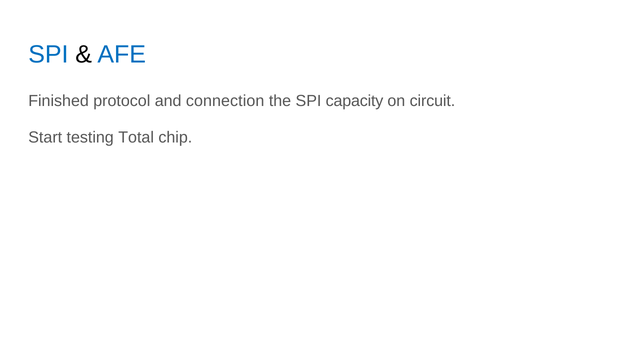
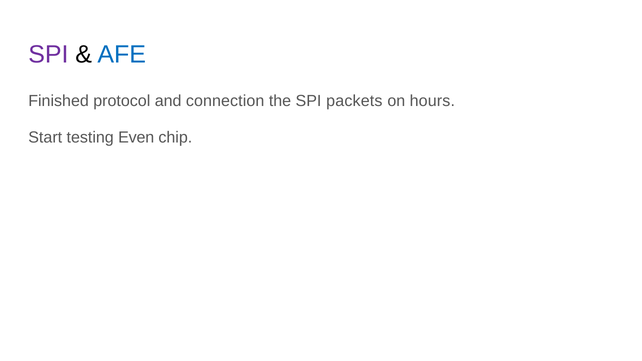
SPI colour: blue -> purple (48, 54)
capacity: capacity -> packets (354, 101)
circuit: circuit -> hours (432, 101)
Total: Total -> Even (136, 137)
